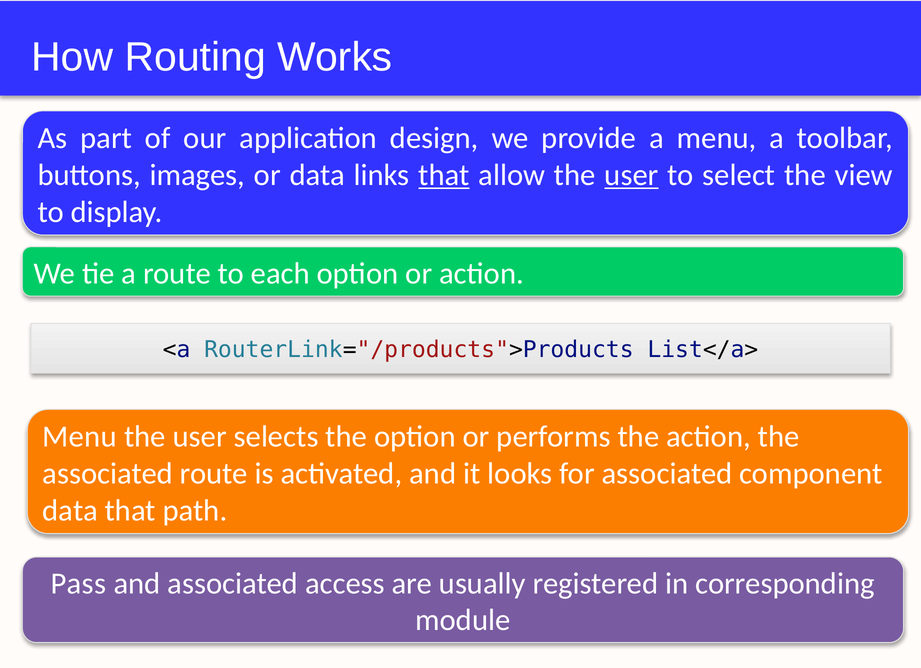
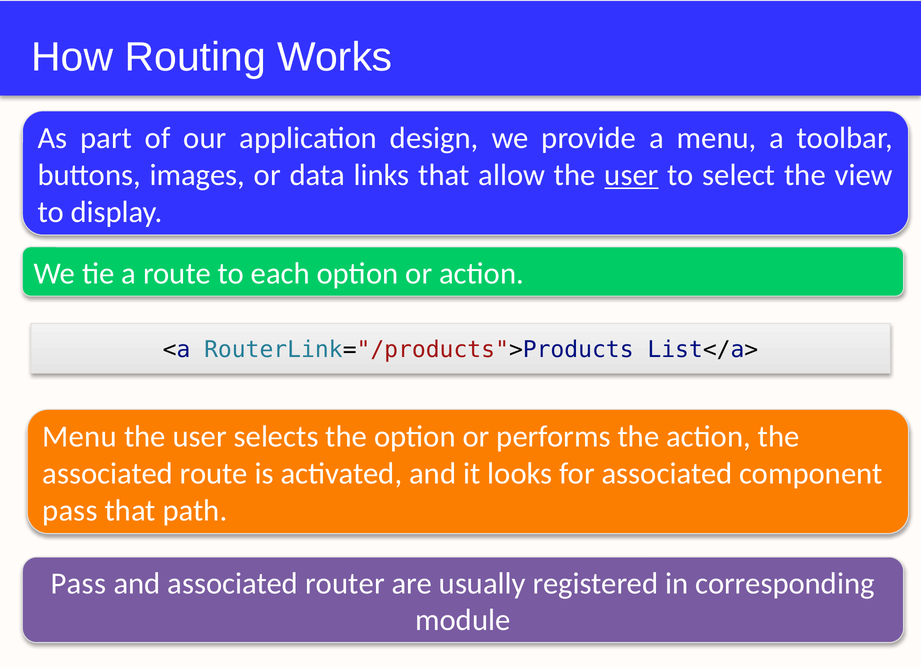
that underline: present -> none (444, 175)
data: data -> pass (70, 510)
access: access -> router (345, 583)
